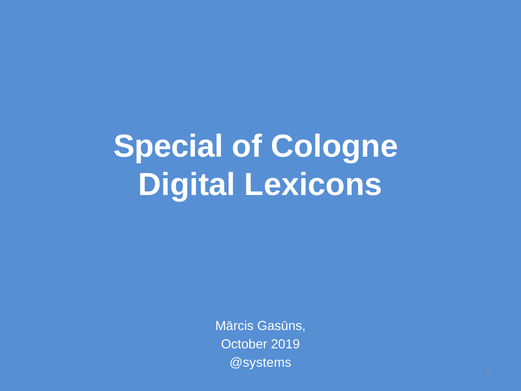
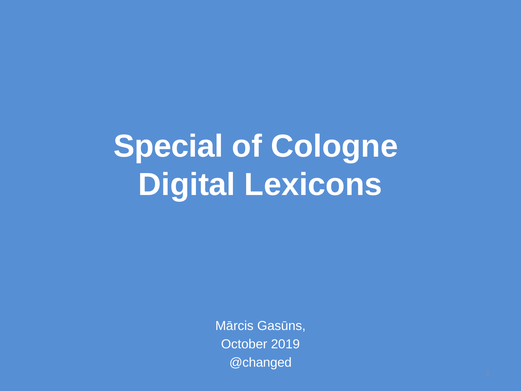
@systems: @systems -> @changed (261, 362)
